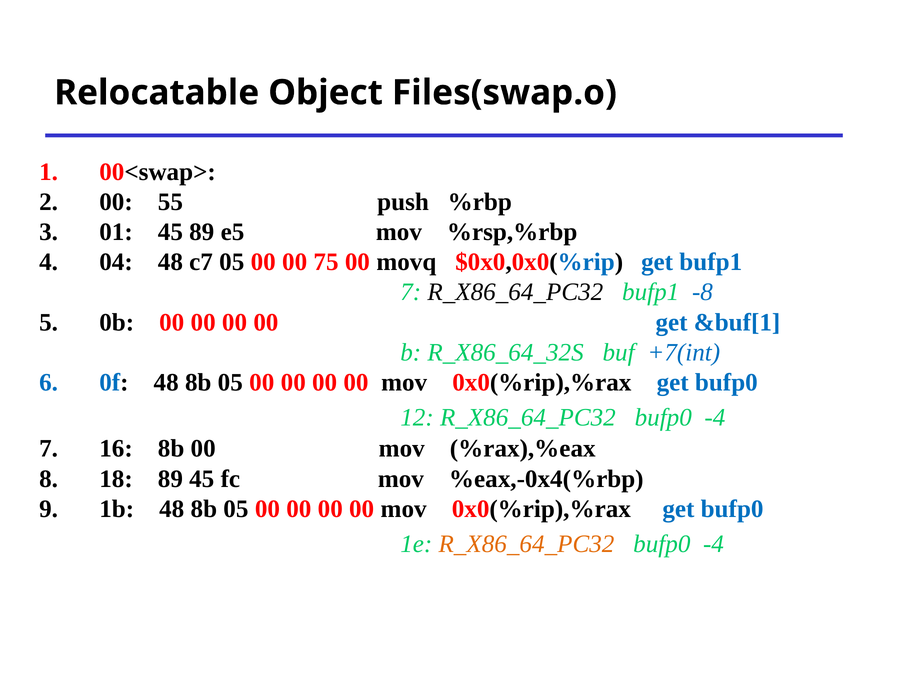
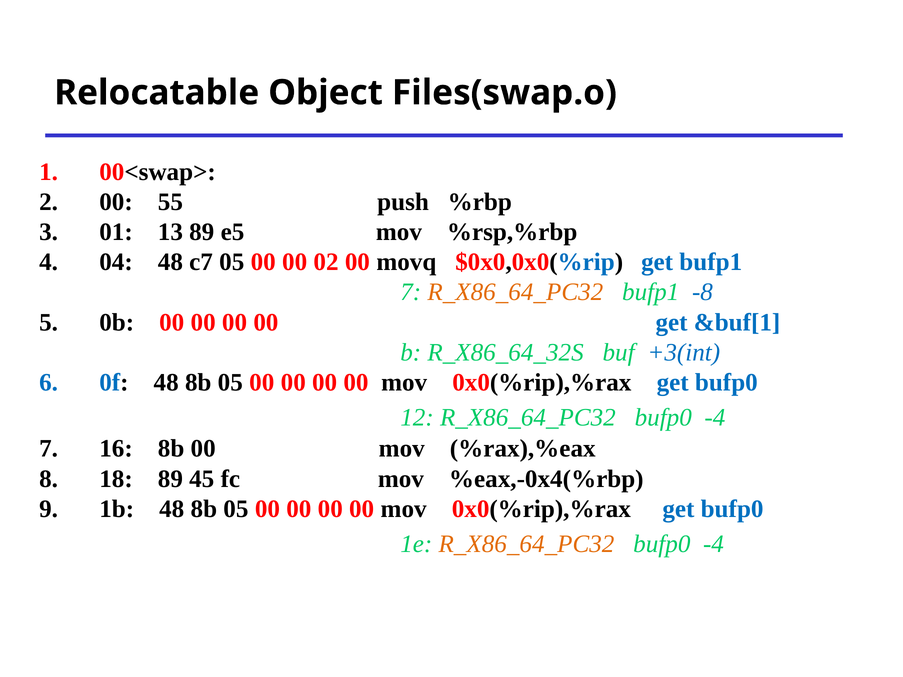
01 45: 45 -> 13 (170, 232)
75: 75 -> 02 (326, 262)
R_X86_64_PC32 colour: black -> orange (515, 292)
+7(int: +7(int -> +3(int (684, 352)
